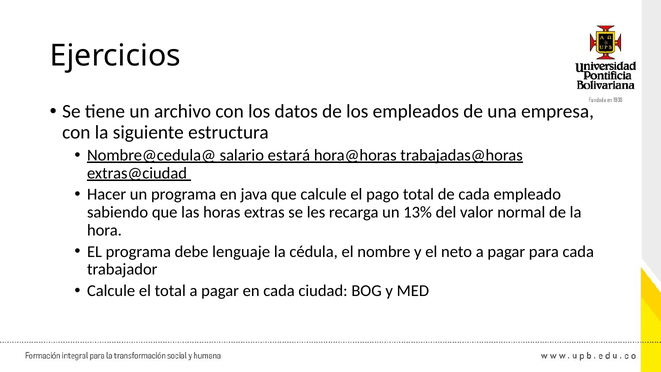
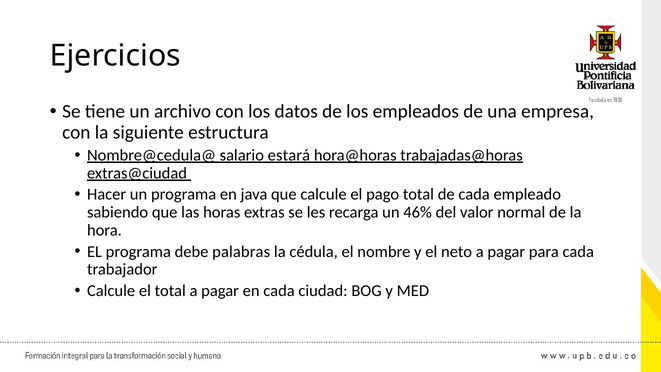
13%: 13% -> 46% (418, 212)
lenguaje: lenguaje -> palabras (241, 251)
